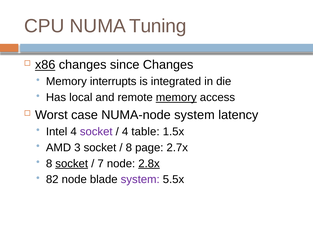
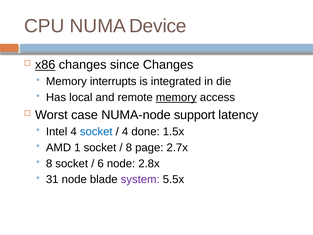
Tuning: Tuning -> Device (158, 26)
NUMA-node system: system -> support (195, 115)
socket colour: purple -> blue (96, 131)
table: table -> done (146, 131)
3: 3 -> 1 (77, 147)
socket underline: present -> none (72, 163)
7: 7 -> 6 (101, 163)
2.8x underline: present -> none (149, 163)
82: 82 -> 31 (52, 179)
